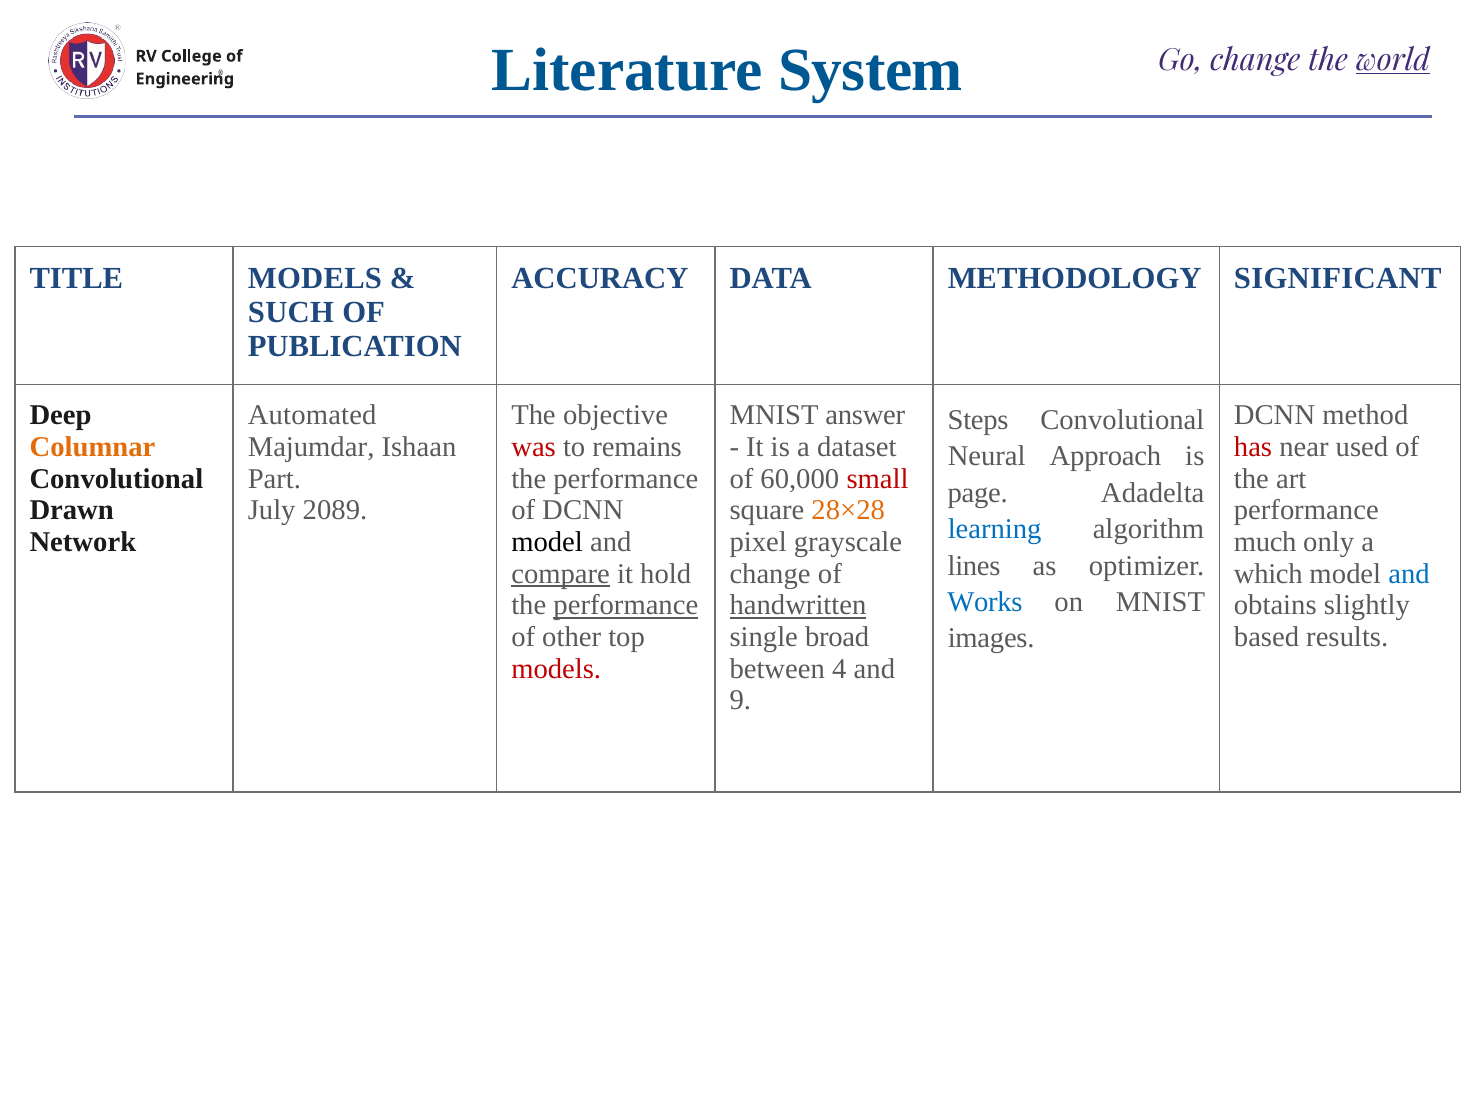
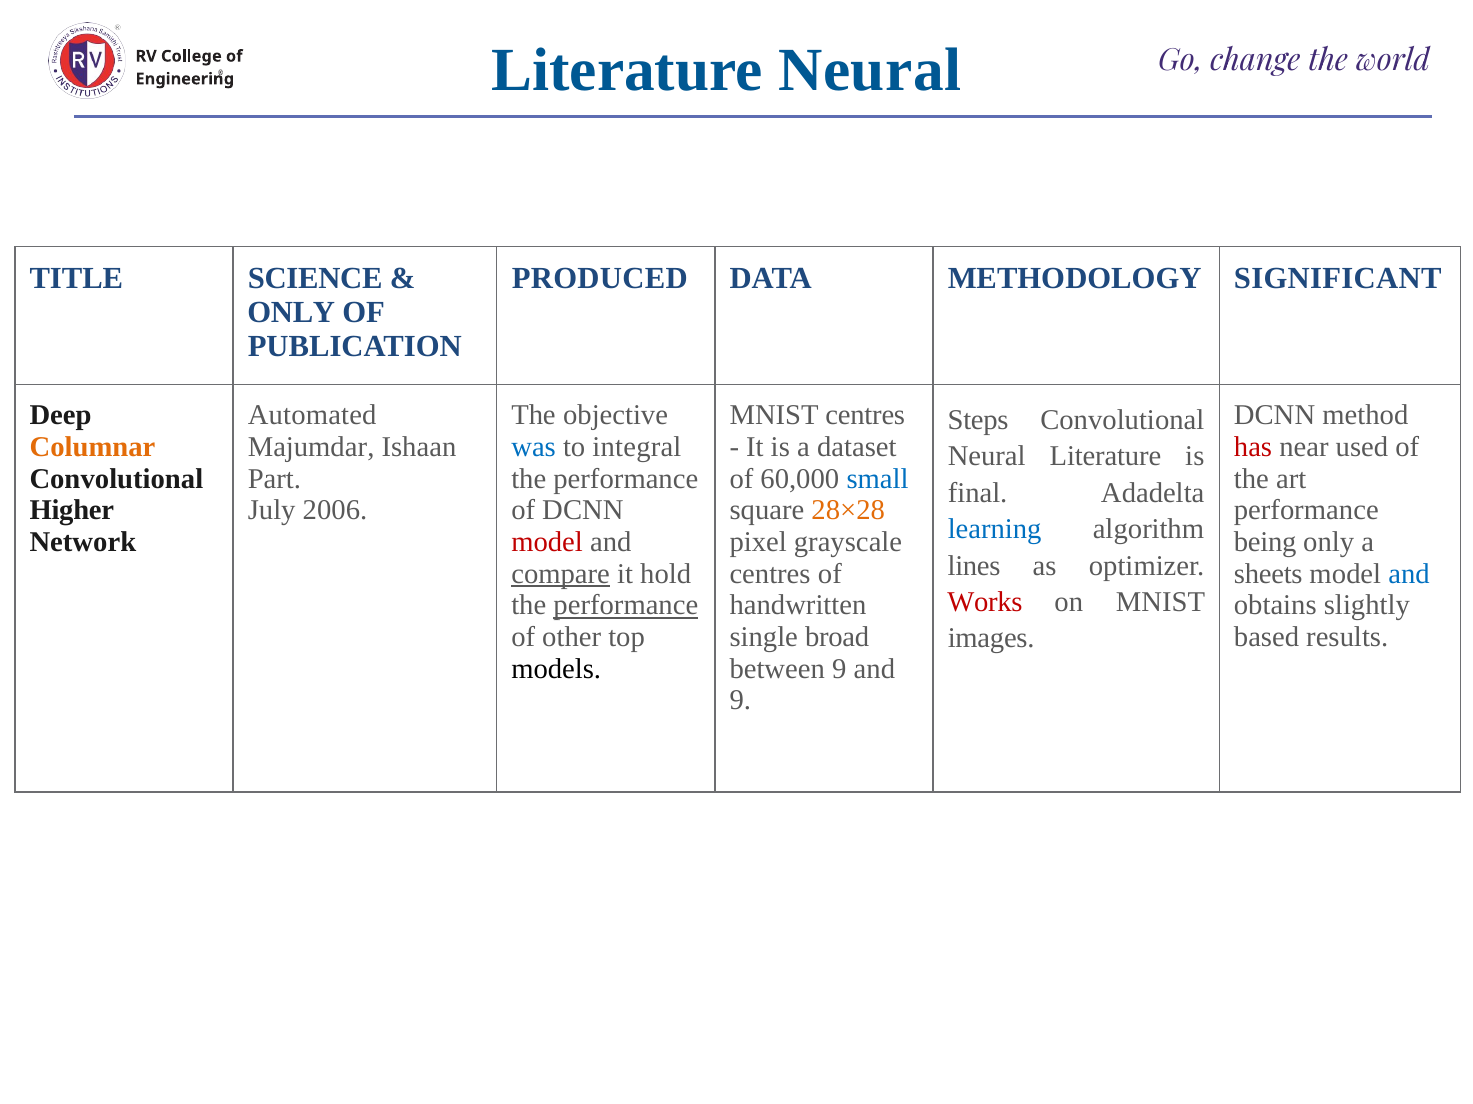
Literature System: System -> Neural (870, 70)
world underline: present -> none (1393, 60)
TITLE MODELS: MODELS -> SCIENCE (315, 279)
ACCURACY: ACCURACY -> PRODUCED (600, 279)
SUCH: SUCH -> ONLY (291, 312)
MNIST answer: answer -> centres (865, 416)
was colour: red -> blue (534, 447)
remains: remains -> integral (637, 447)
Neural Approach: Approach -> Literature (1105, 457)
small colour: red -> blue (878, 479)
page: page -> final (978, 493)
Drawn: Drawn -> Higher (72, 511)
2089: 2089 -> 2006 (335, 511)
model colour: black -> red (547, 542)
much: much -> being (1265, 542)
change: change -> centres (770, 574)
which: which -> sheets (1268, 574)
Works colour: blue -> red (985, 602)
handwritten underline: present -> none (798, 606)
models colour: red -> black (556, 669)
between 4: 4 -> 9 (839, 669)
